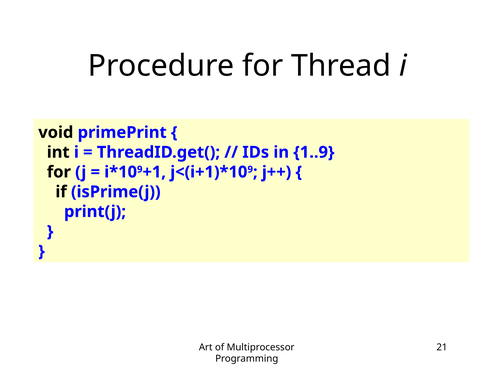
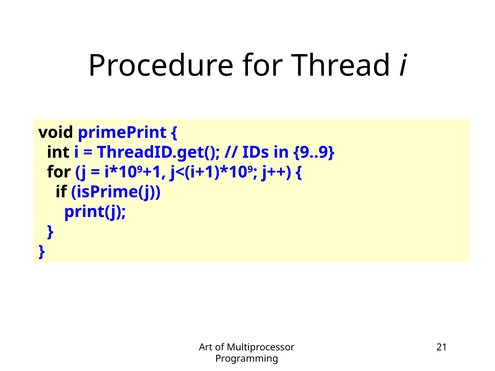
1..9: 1..9 -> 9..9 (314, 152)
